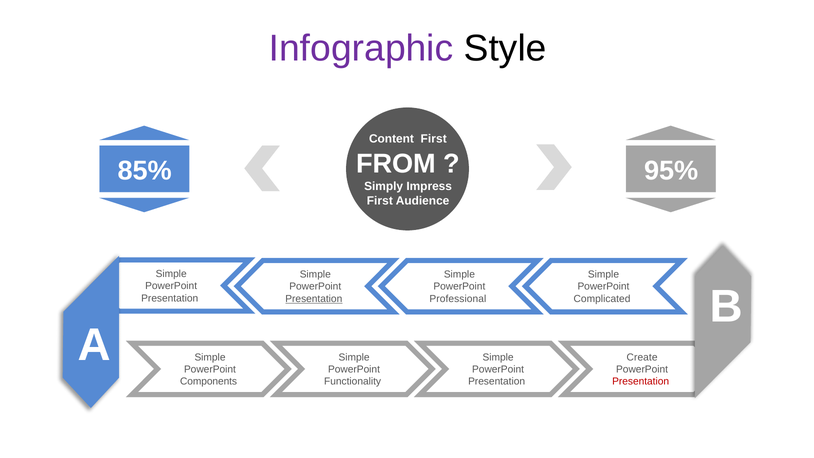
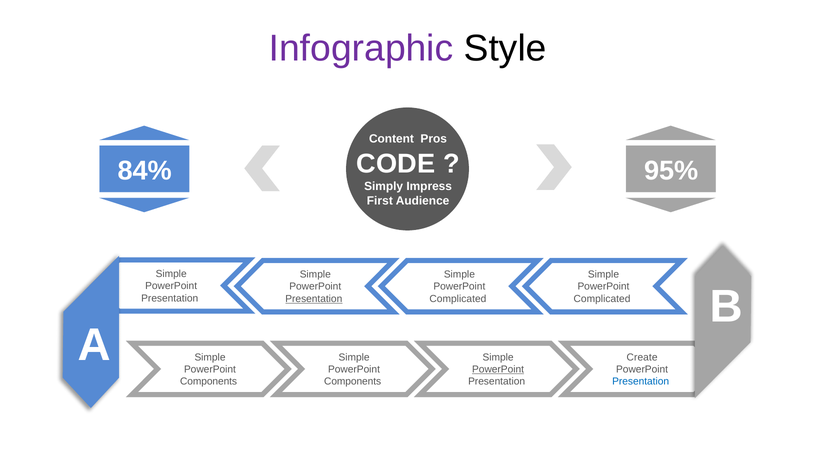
Content First: First -> Pros (434, 139)
FROM: FROM -> CODE (396, 164)
85%: 85% -> 84% (145, 171)
Professional: Professional -> Complicated (458, 299)
PowerPoint underline: none -> present (498, 369)
Functionality: Functionality -> Components (353, 381)
Presentation colour: red -> blue (641, 381)
